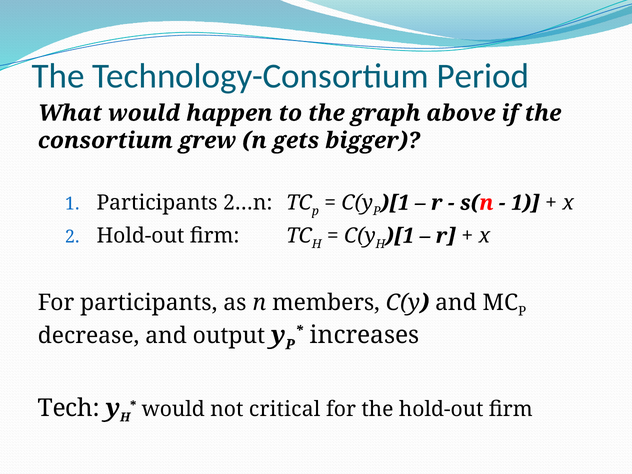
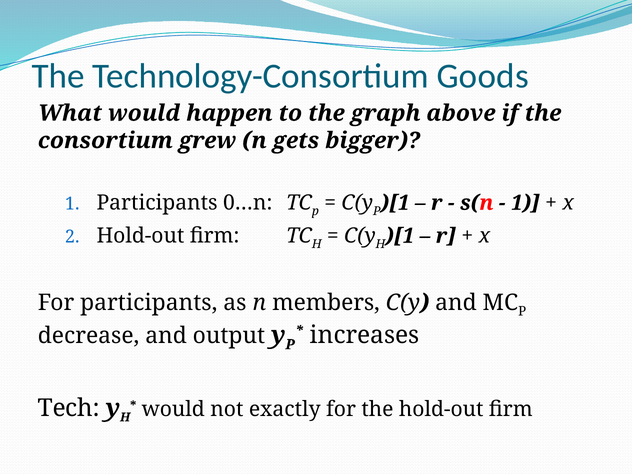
Period: Period -> Goods (483, 76)
2…n: 2…n -> 0…n (248, 203)
critical: critical -> exactly (285, 409)
